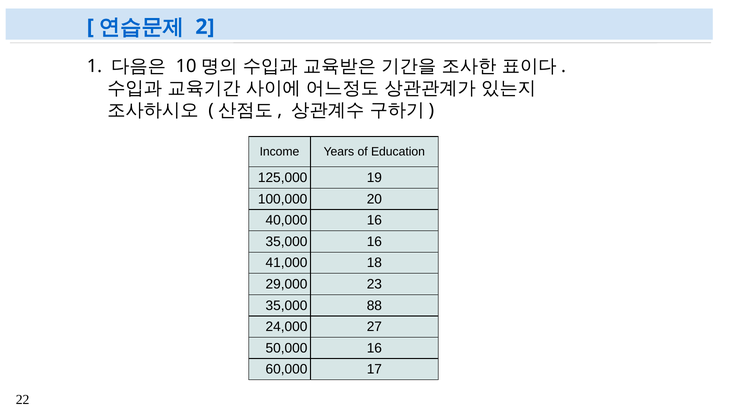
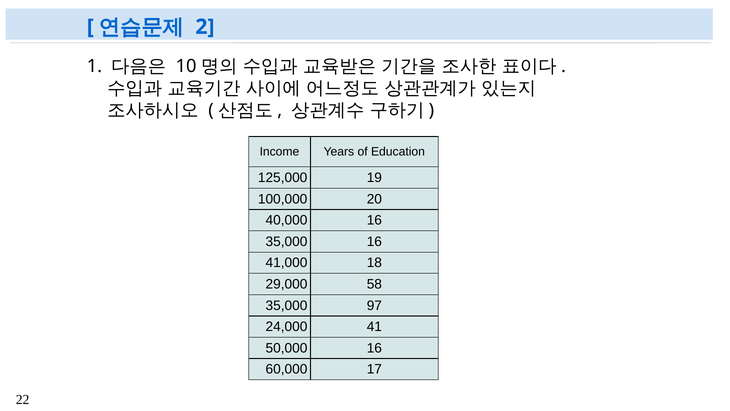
23: 23 -> 58 (374, 284)
88: 88 -> 97 (374, 305)
27: 27 -> 41 (374, 327)
